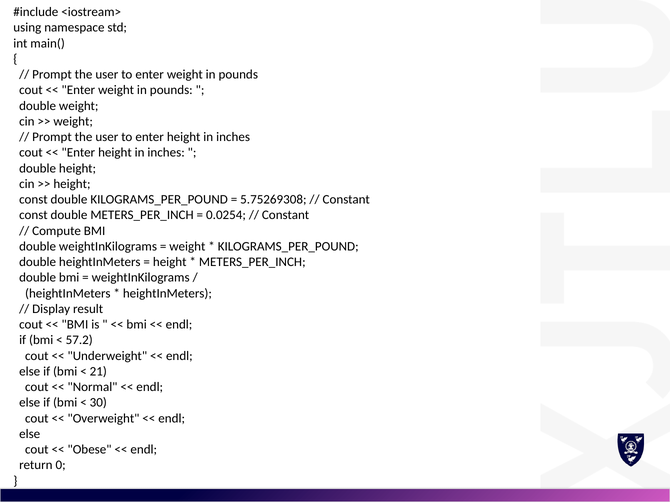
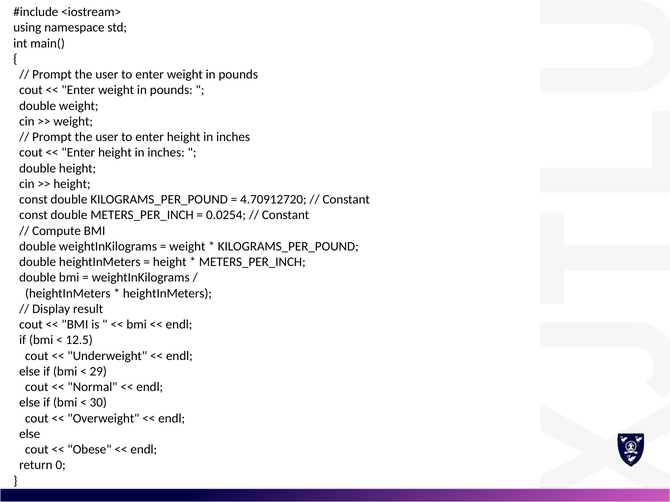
5.75269308: 5.75269308 -> 4.70912720 (273, 200)
57.2: 57.2 -> 12.5 (79, 341)
21: 21 -> 29 (98, 372)
